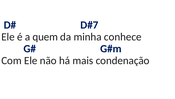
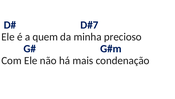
conhece: conhece -> precioso (123, 37)
